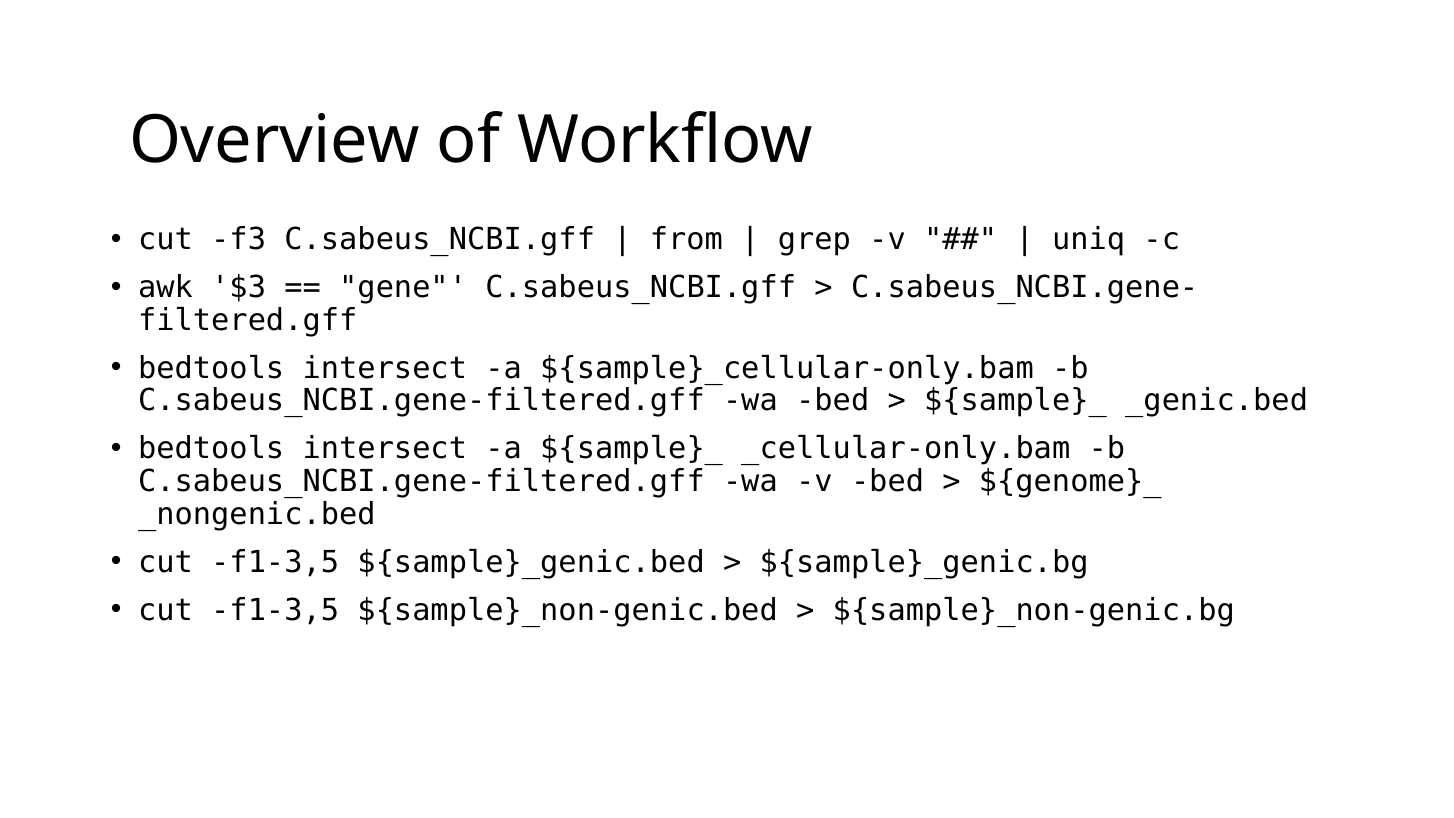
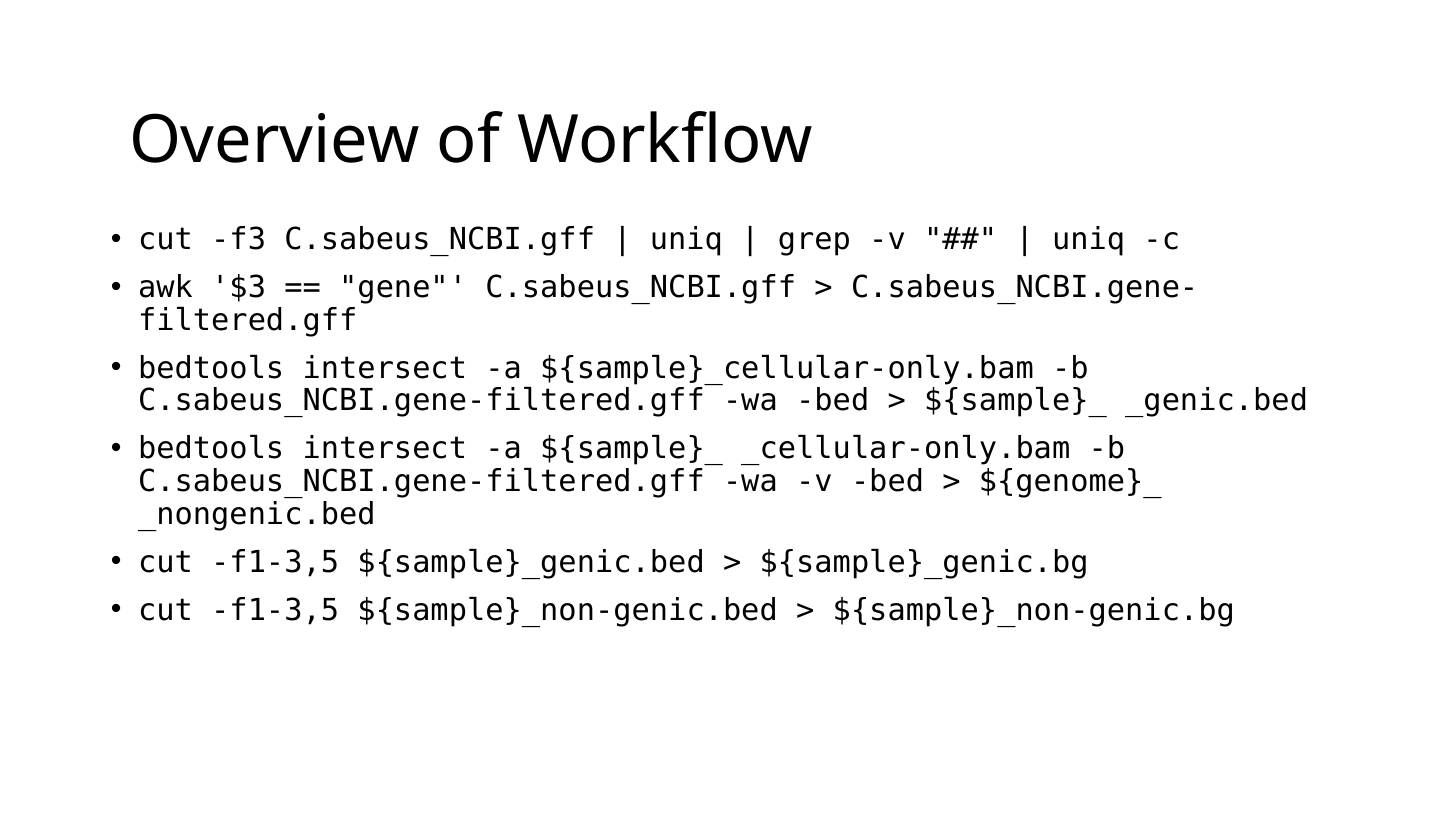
from: from -> uniq (686, 239)
